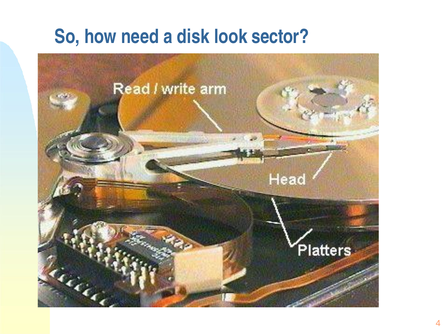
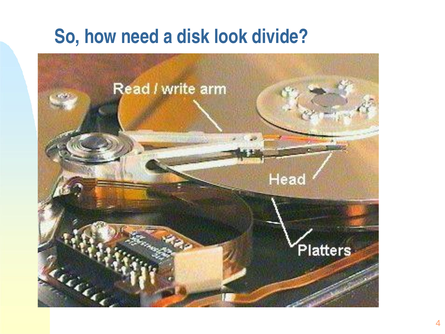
sector: sector -> divide (280, 37)
